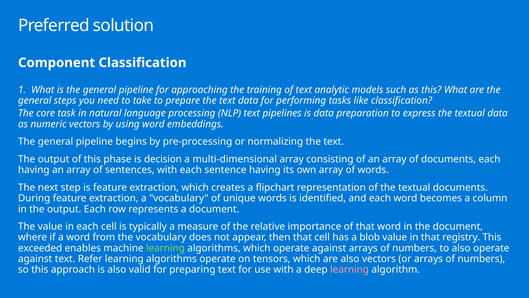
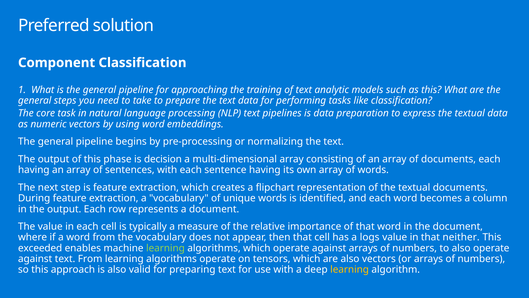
blob: blob -> logs (370, 237)
registry: registry -> neither (461, 237)
text Refer: Refer -> From (90, 258)
learning colour: pink -> yellow (350, 269)
